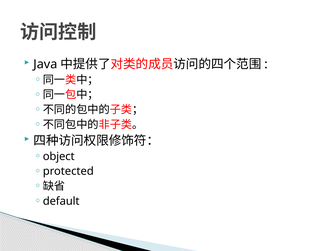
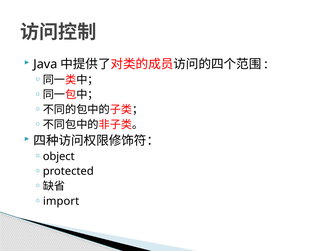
default: default -> import (61, 201)
